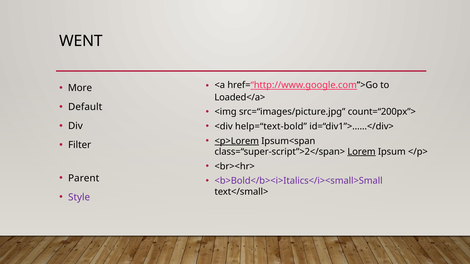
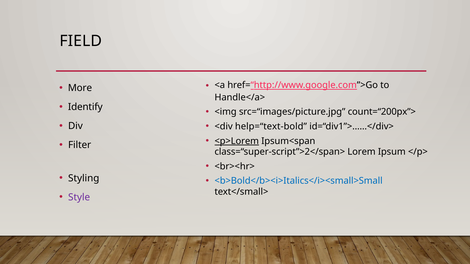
WENT: WENT -> FIELD (81, 41)
Loaded</a>: Loaded</a> -> Handle</a> (240, 97)
Default: Default -> Identify (85, 107)
Lorem underline: present -> none (362, 152)
Parent: Parent -> Styling (84, 178)
<b>Bold</b><i>Italics</i><small>Small colour: purple -> blue (299, 181)
